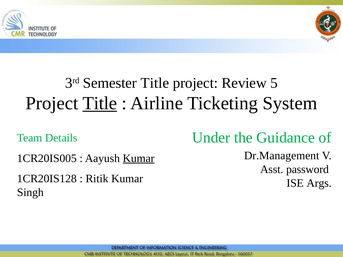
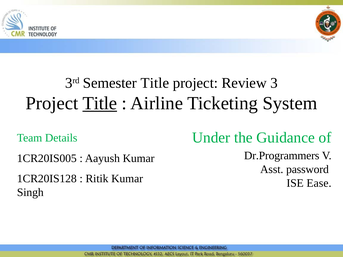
5: 5 -> 3 (274, 83)
Dr.Management: Dr.Management -> Dr.Programmers (282, 156)
Kumar underline: present -> none (139, 158)
Args: Args -> Ease (319, 183)
